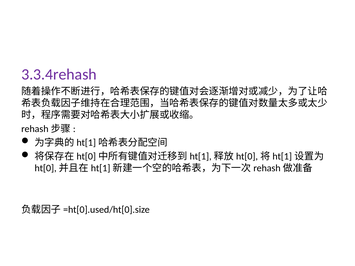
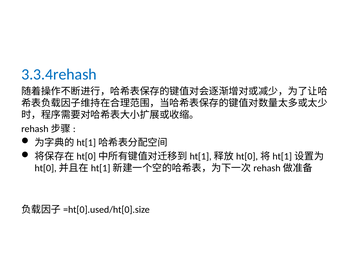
3.3.4rehash colour: purple -> blue (59, 74)
